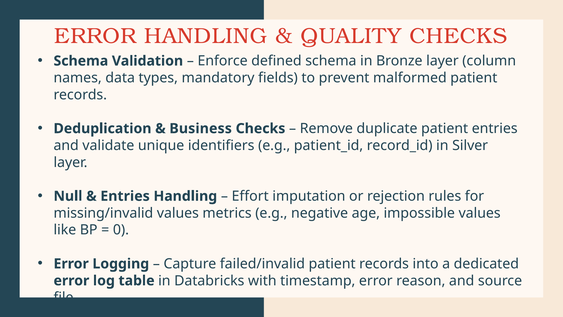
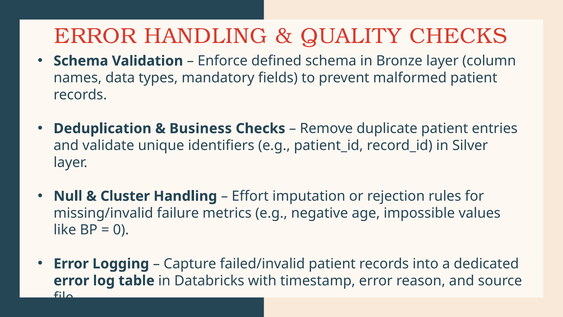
Entries: Entries -> Cluster (125, 196)
missing/invalid values: values -> failure (178, 213)
